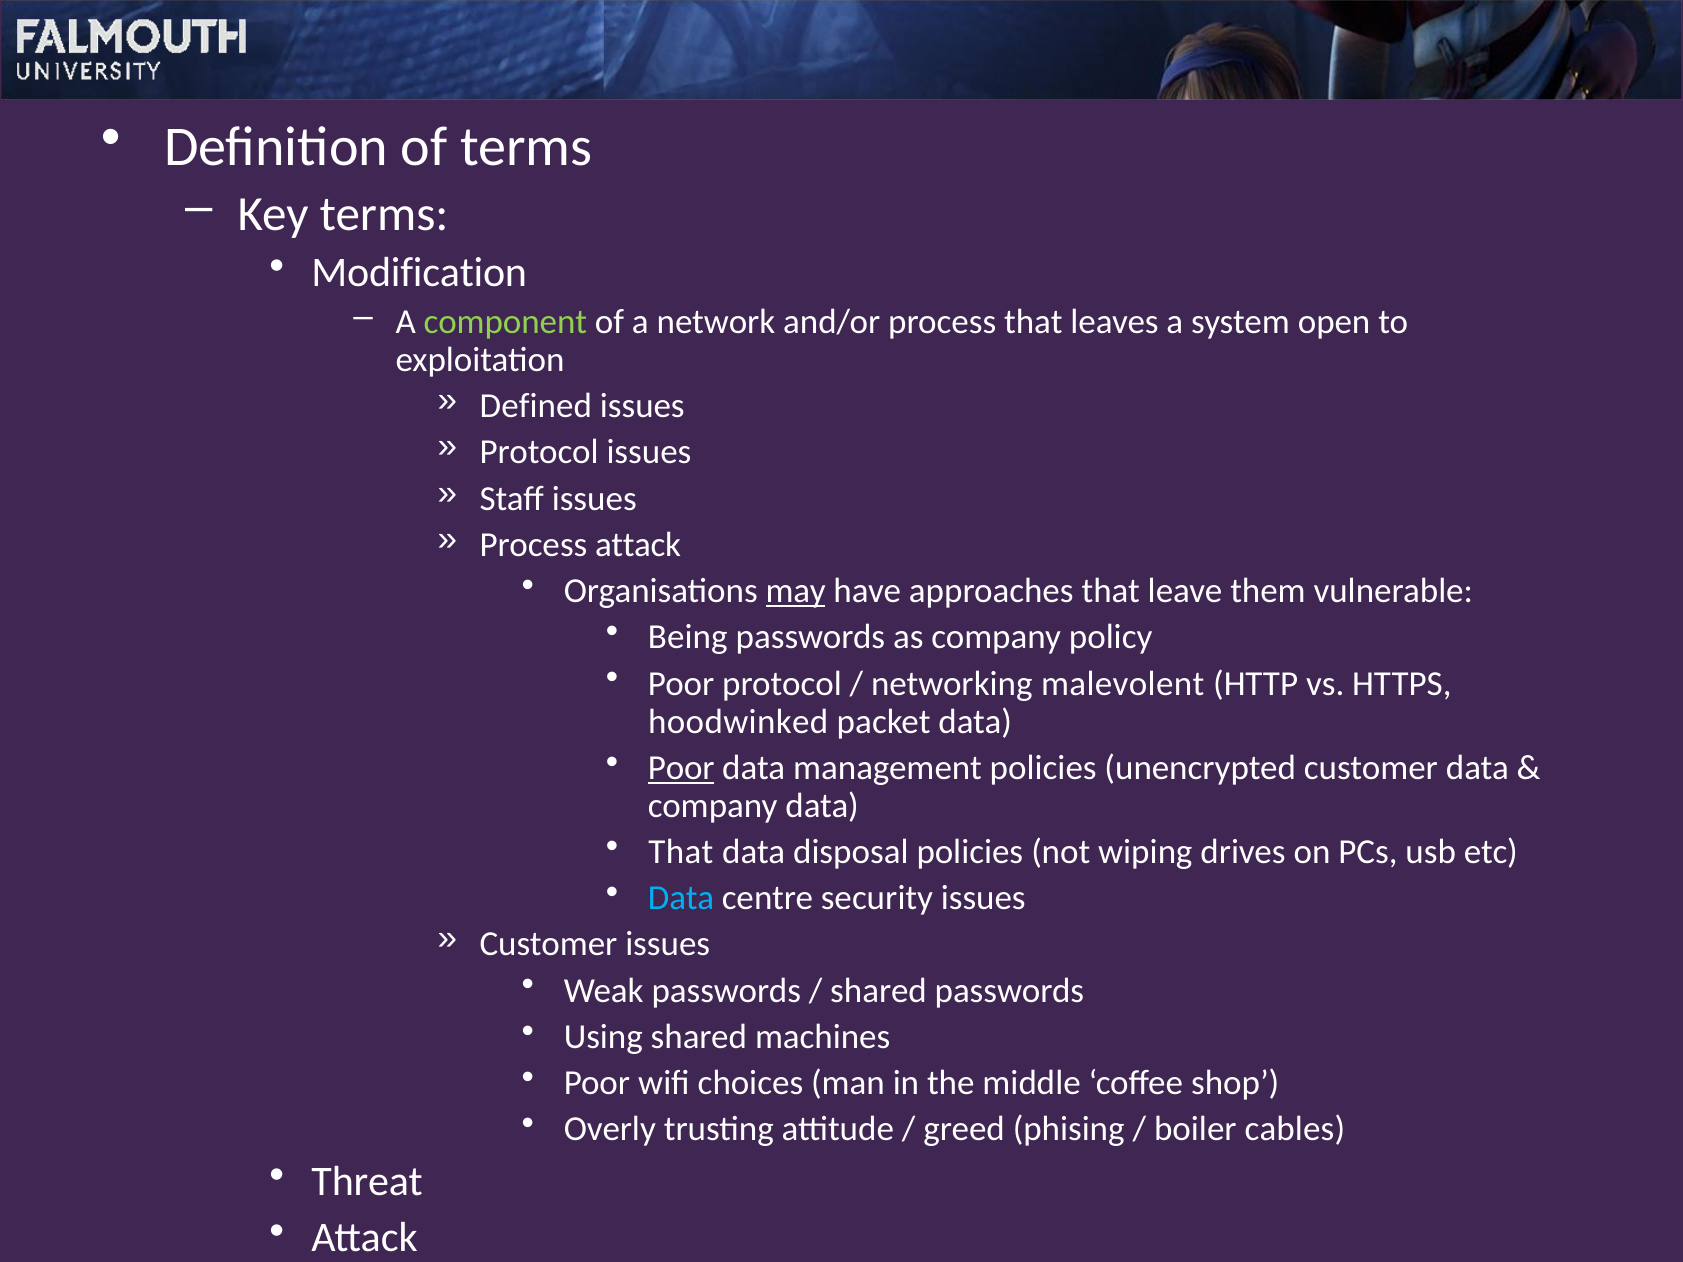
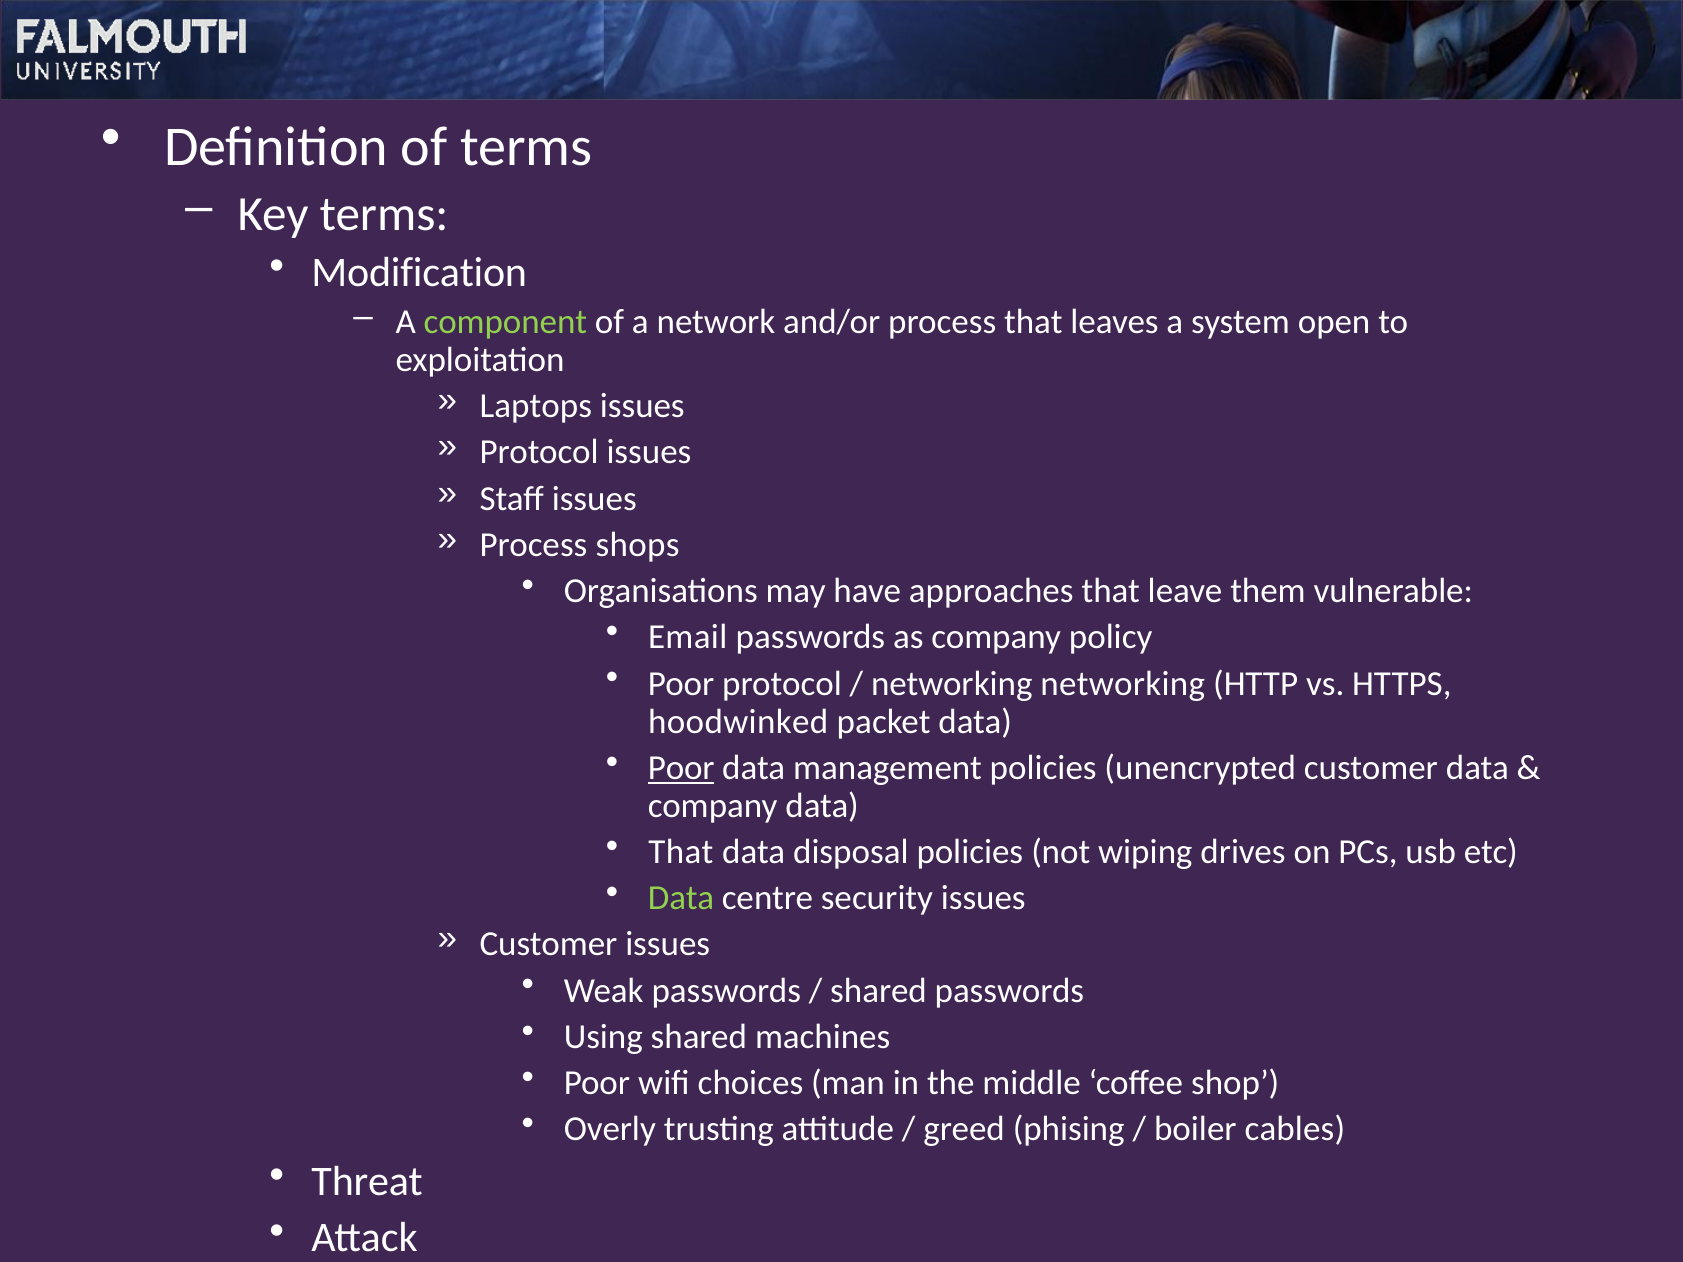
Defined: Defined -> Laptops (536, 406)
Process attack: attack -> shops (638, 545)
may underline: present -> none (796, 591)
Being: Being -> Email (688, 638)
networking malevolent: malevolent -> networking (1123, 684)
Data colour: light blue -> light green (681, 898)
